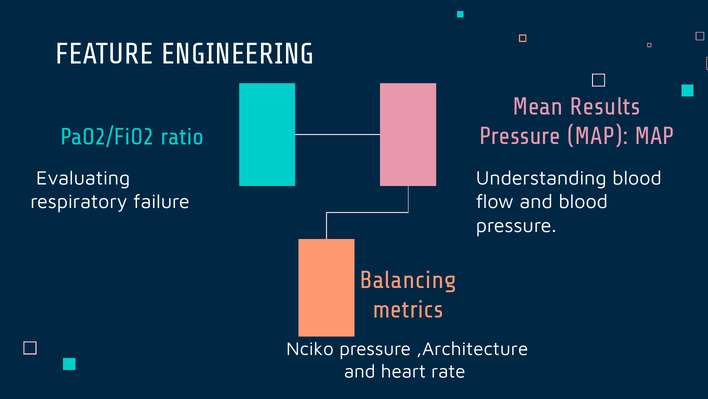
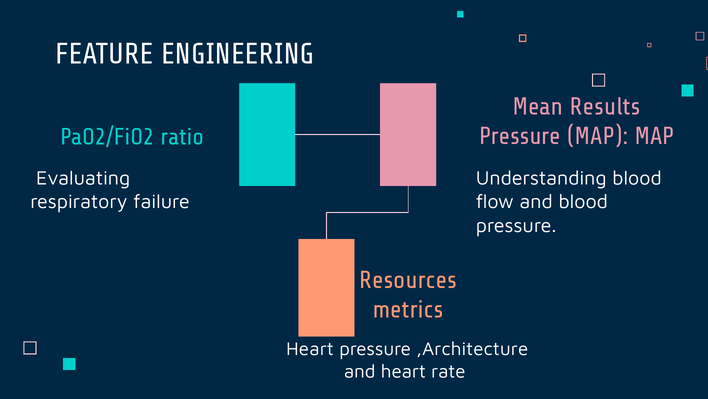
Balancing: Balancing -> Resources (408, 279)
Nciko: Nciko -> Heart (310, 349)
